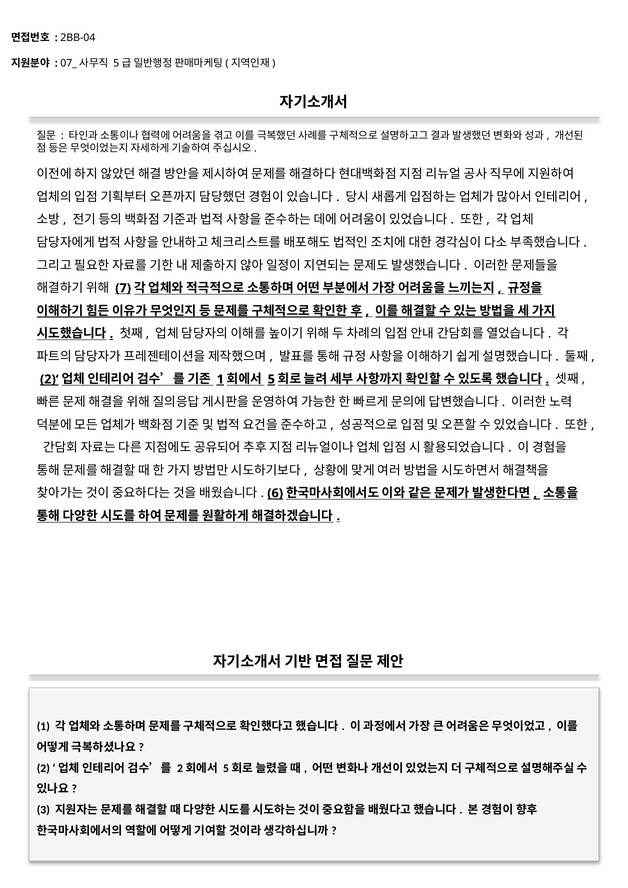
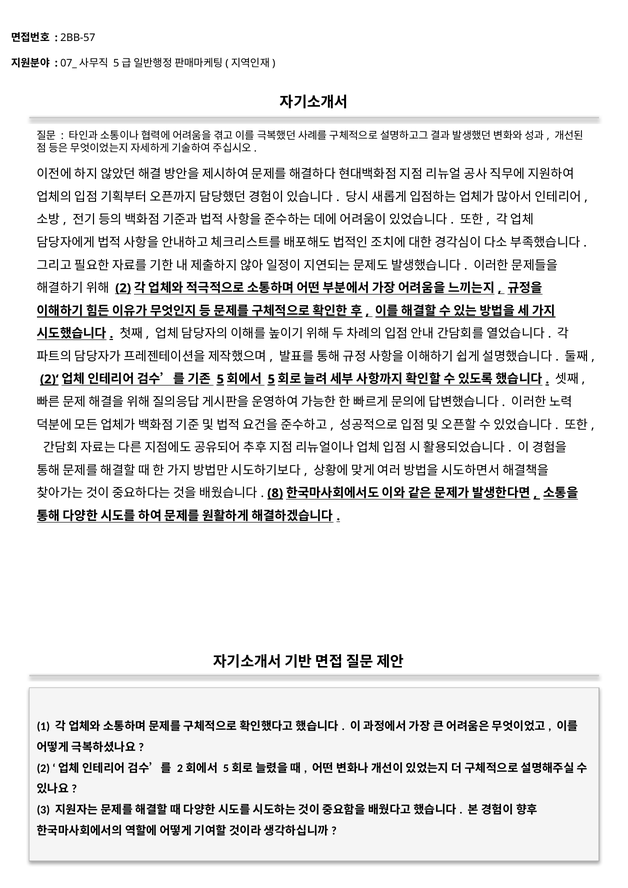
2BB-04: 2BB-04 -> 2BB-57 (78, 38)
7: 7 -> 2 (123, 288)
1: 1 -> 5 (220, 379)
6: 6 -> 8 (275, 493)
